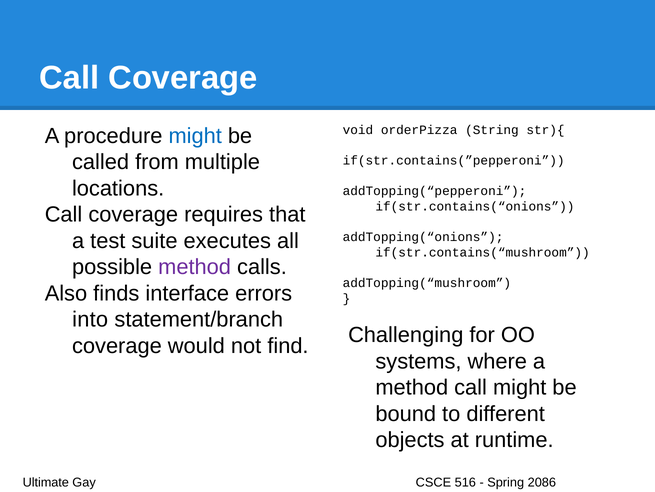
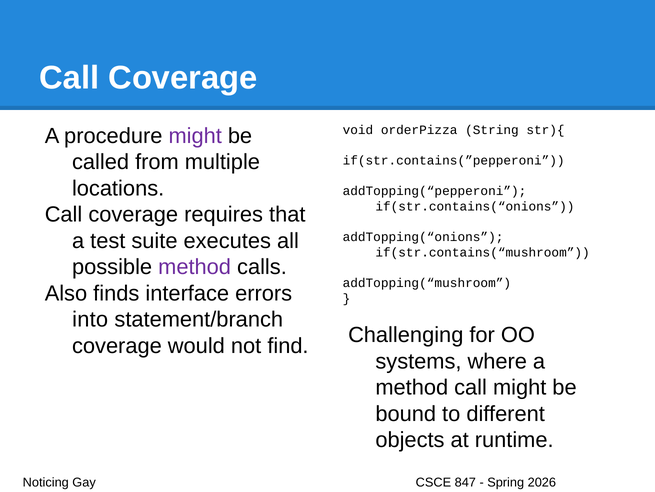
might colour: blue -> purple (195, 136)
Ultimate: Ultimate -> Noticing (46, 482)
516: 516 -> 847 (465, 482)
2086: 2086 -> 2026 (542, 482)
